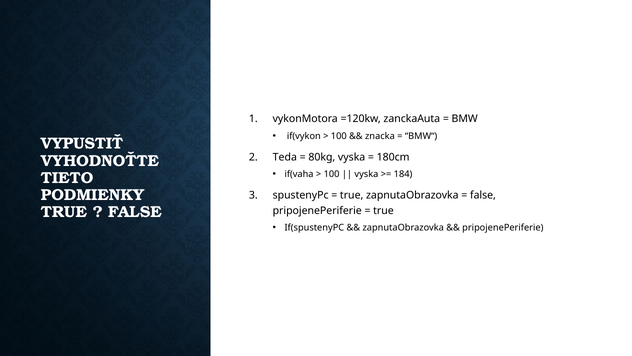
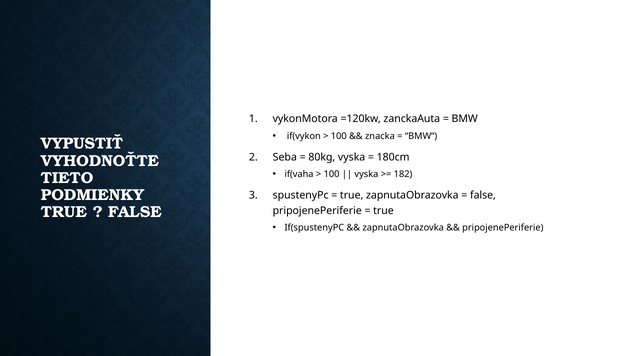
Teda: Teda -> Seba (285, 157)
184: 184 -> 182 (403, 174)
